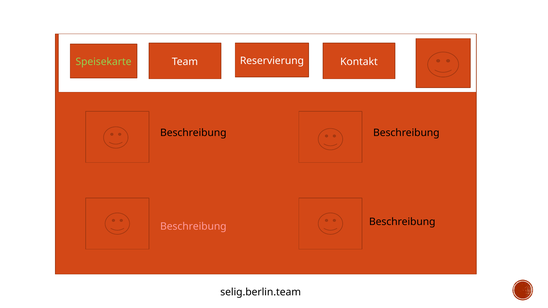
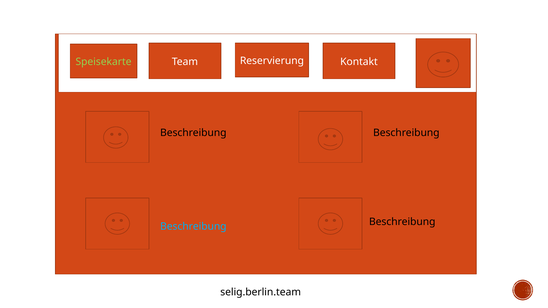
Beschreibung colour: pink -> light blue (193, 227)
